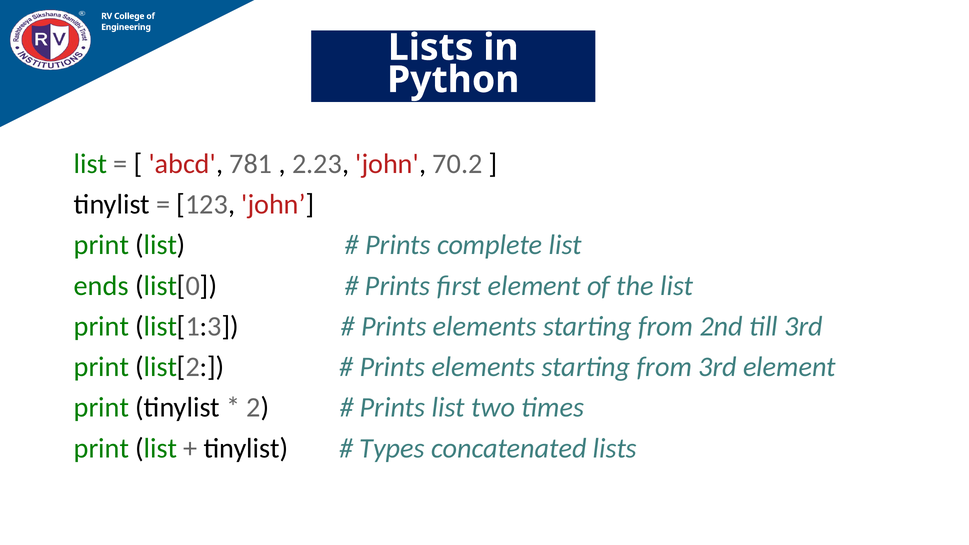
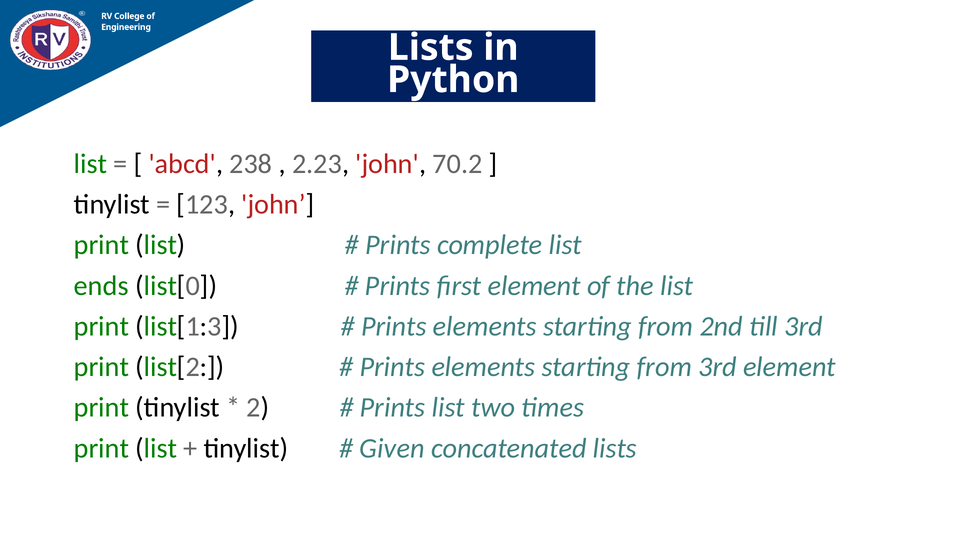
781: 781 -> 238 (251, 164)
Types: Types -> Given (392, 448)
